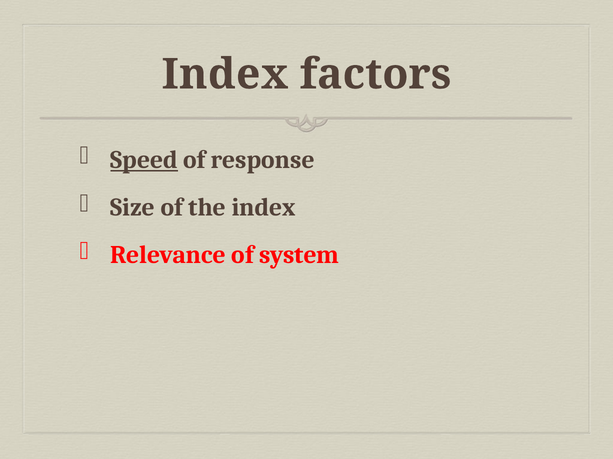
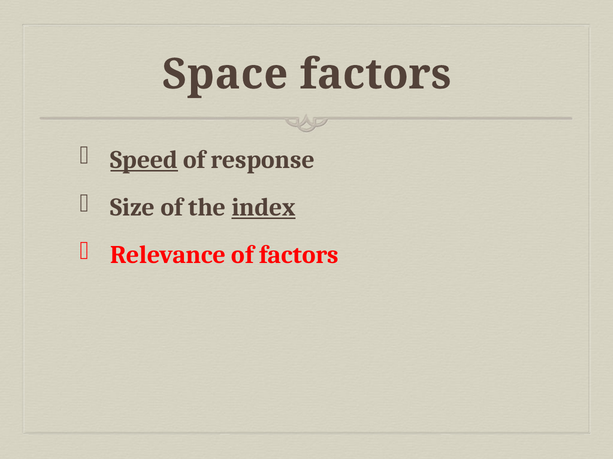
Index: Index -> Space (225, 74)
index underline: none -> present (264, 208)
of system: system -> factors (299, 255)
